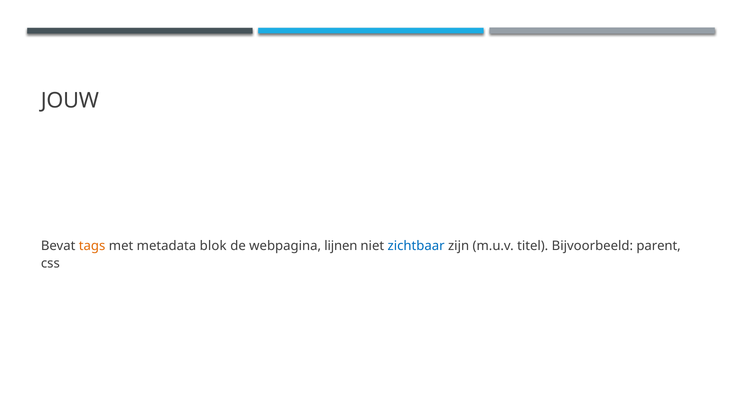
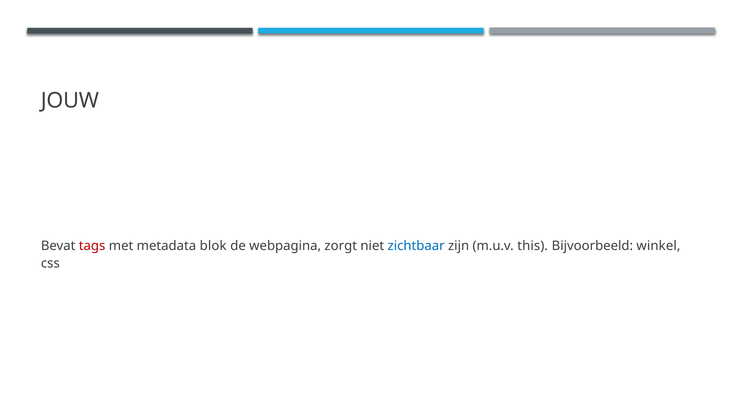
tags colour: orange -> red (92, 246)
lijnen: lijnen -> zorgt (341, 246)
titel: titel -> this (533, 246)
parent: parent -> winkel (658, 246)
